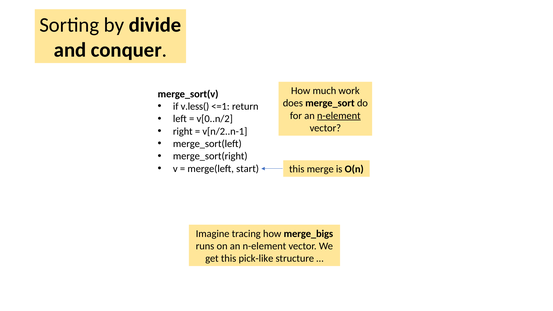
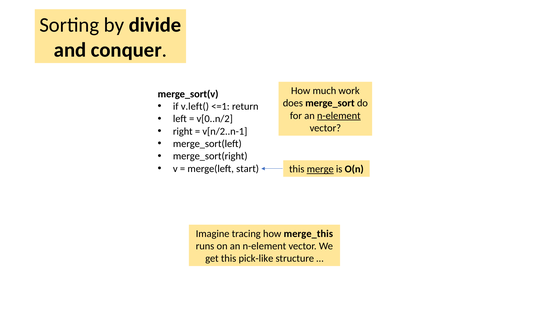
v.less(: v.less( -> v.left( (195, 106)
merge underline: none -> present (320, 169)
merge_bigs: merge_bigs -> merge_this (308, 234)
